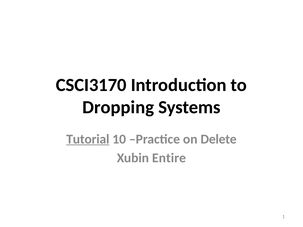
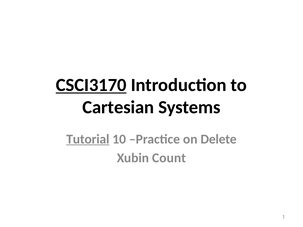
CSCI3170 underline: none -> present (91, 85)
Dropping: Dropping -> Cartesian (118, 107)
Entire: Entire -> Count (169, 158)
